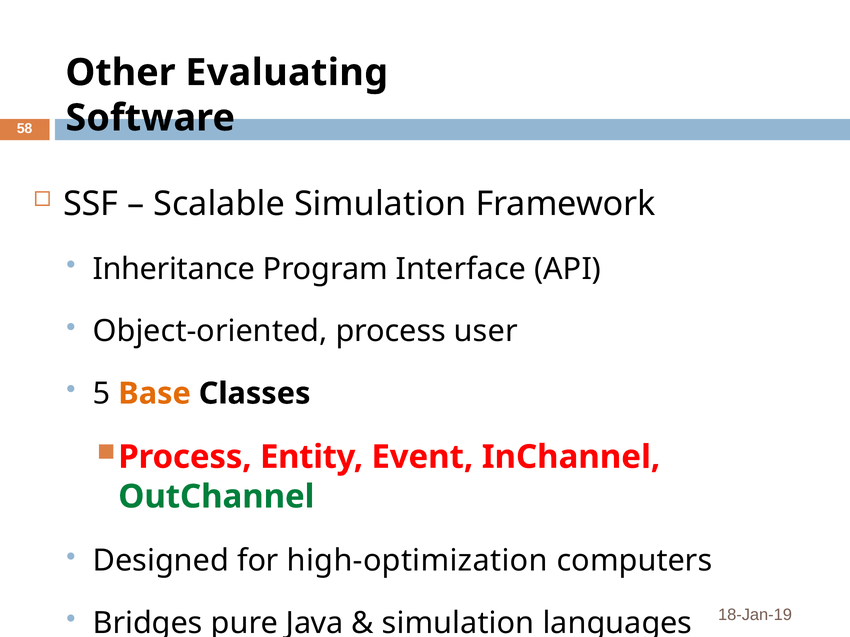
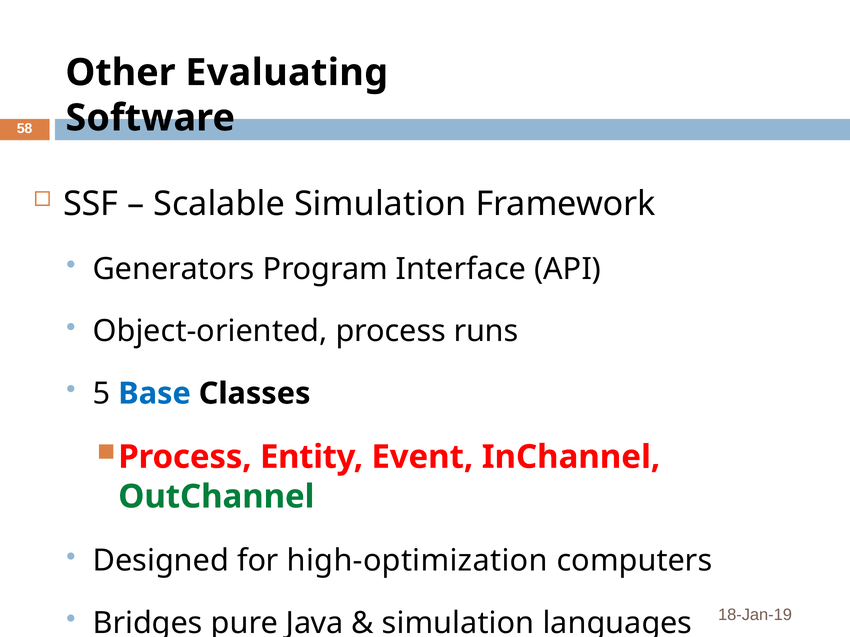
Inheritance: Inheritance -> Generators (174, 269)
user: user -> runs (486, 331)
Base colour: orange -> blue (155, 394)
